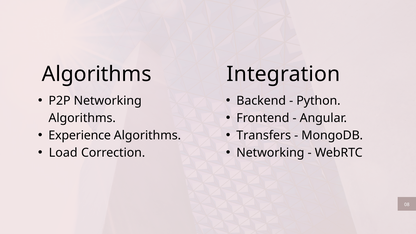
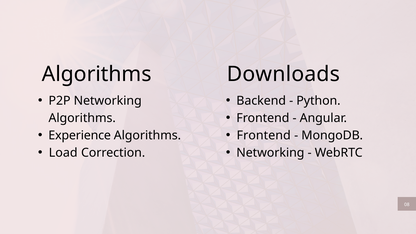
Integration: Integration -> Downloads (283, 74)
Transfers: Transfers -> Frontend (264, 135)
